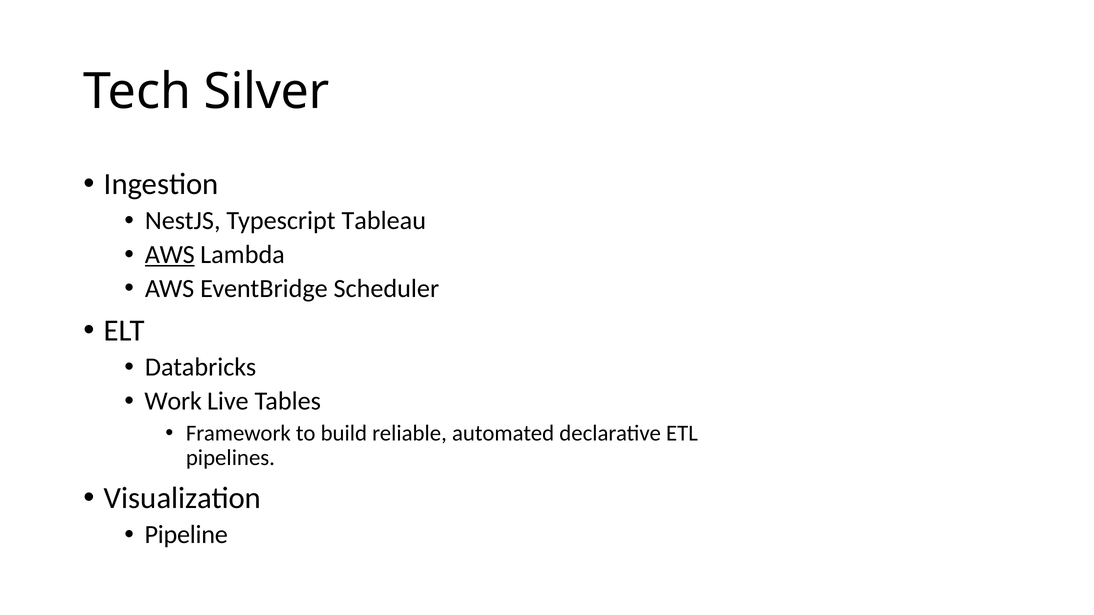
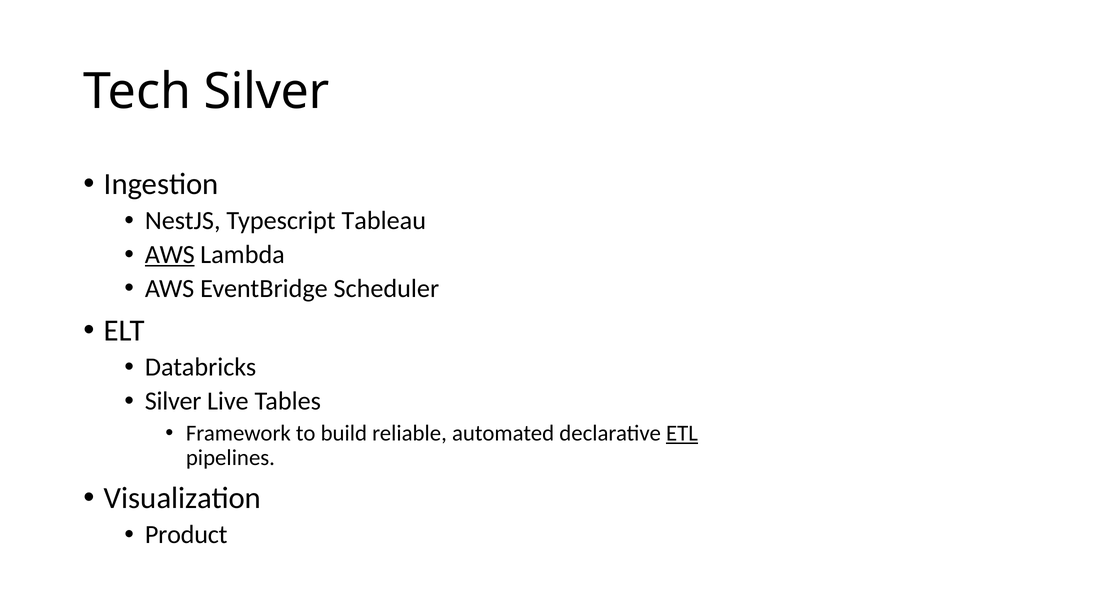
Work: Work -> Silver (173, 401)
ETL underline: none -> present (682, 434)
Pipeline: Pipeline -> Product (186, 535)
